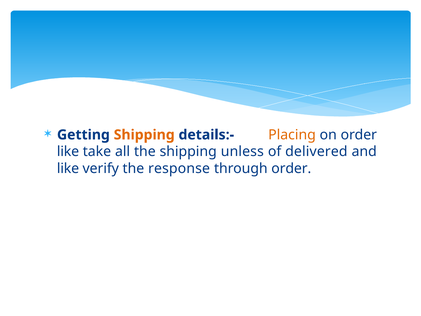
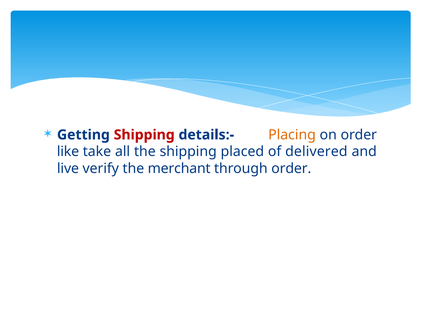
Shipping colour: orange -> red (144, 135)
unless: unless -> placed (242, 152)
like: like -> live (68, 168)
response: response -> merchant (179, 168)
